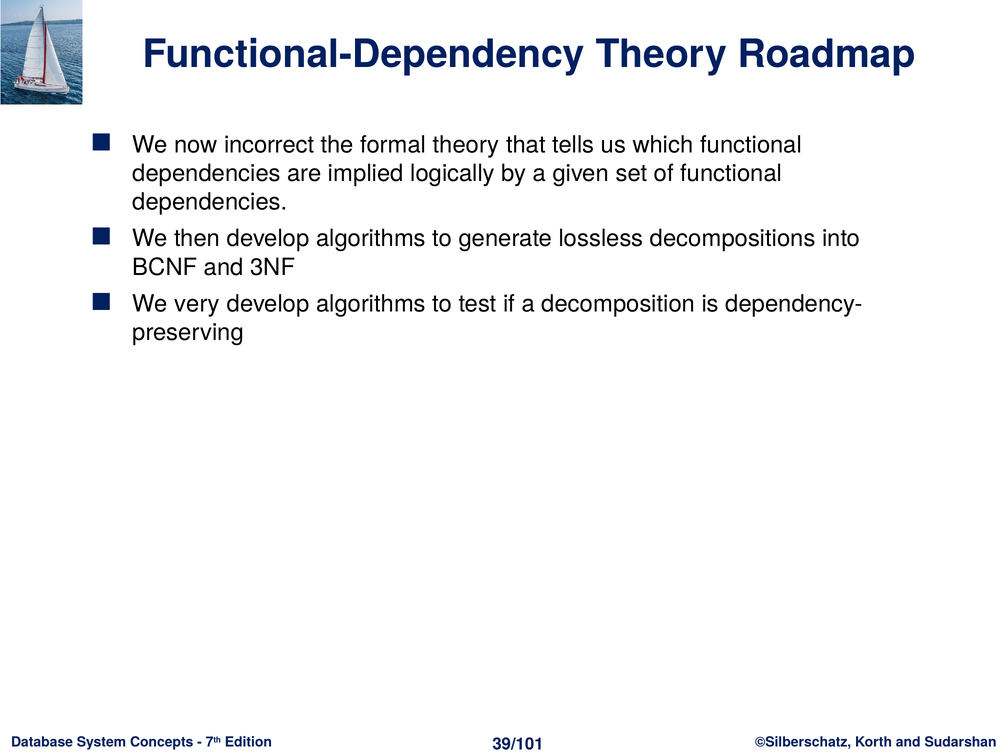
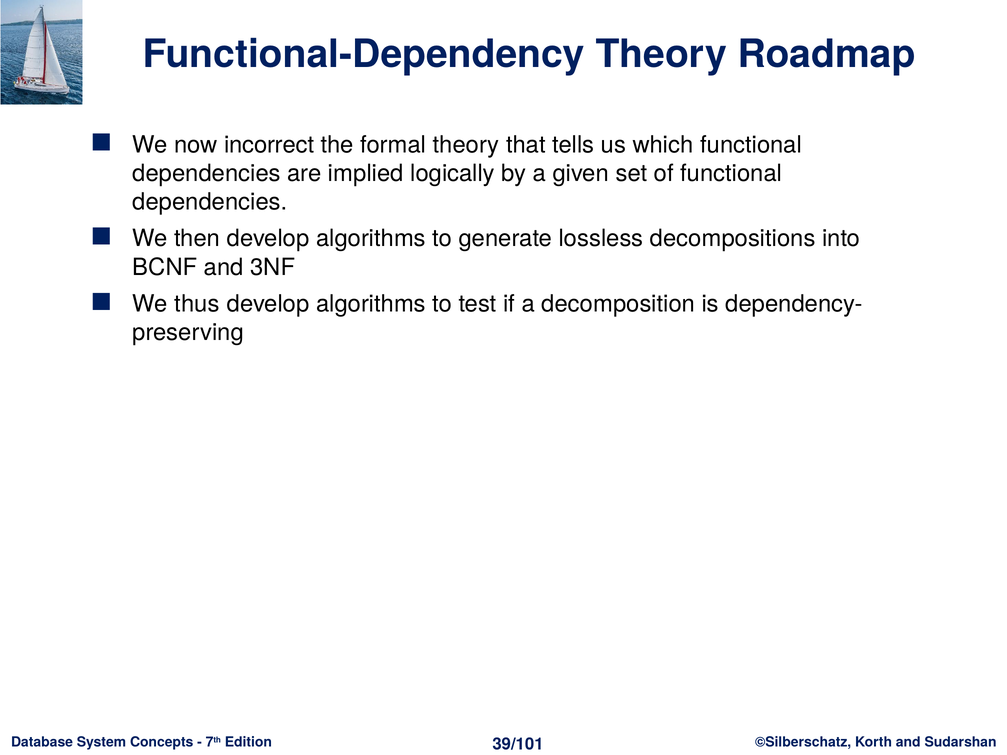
very: very -> thus (197, 304)
